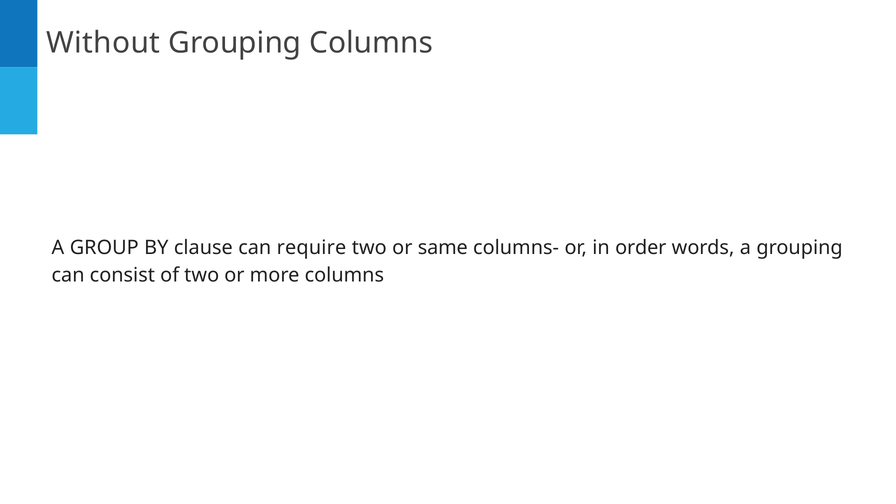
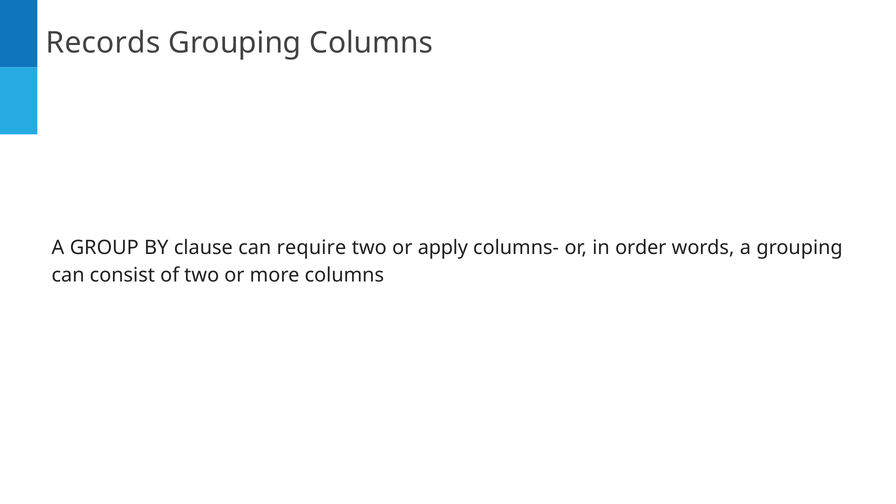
Without: Without -> Records (103, 43)
same: same -> apply (443, 248)
